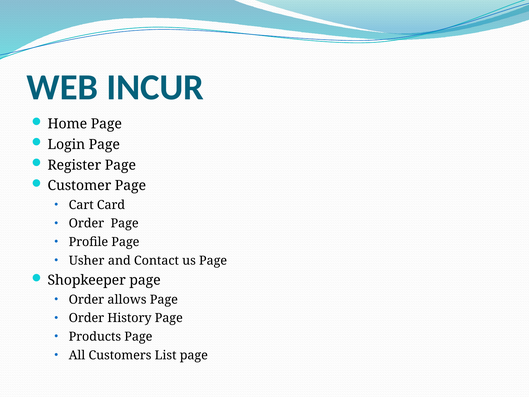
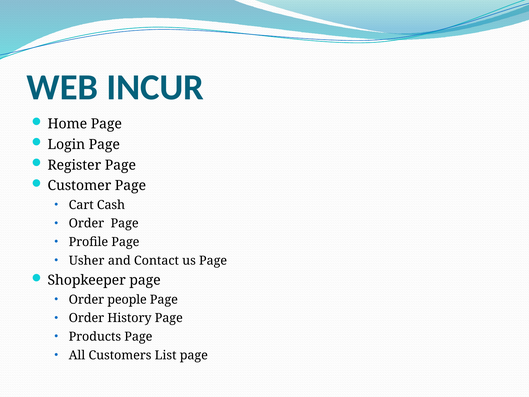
Card: Card -> Cash (111, 205)
allows: allows -> people (127, 299)
